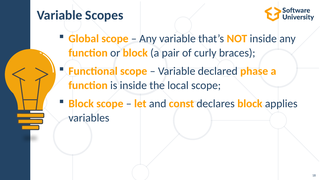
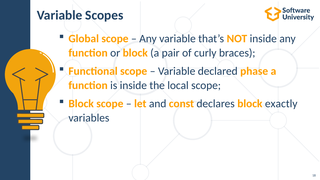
applies: applies -> exactly (281, 104)
